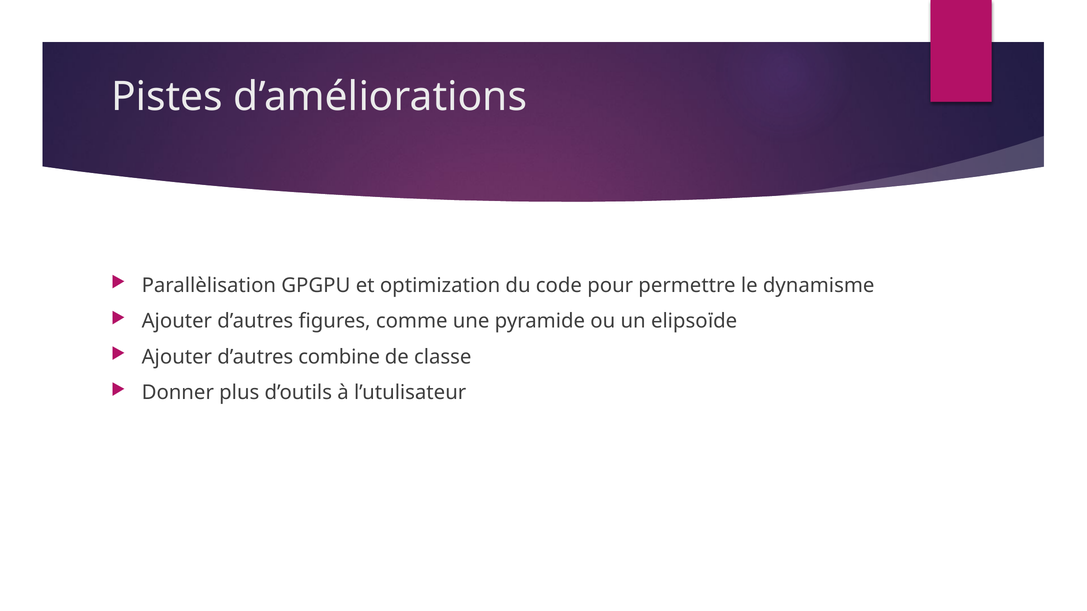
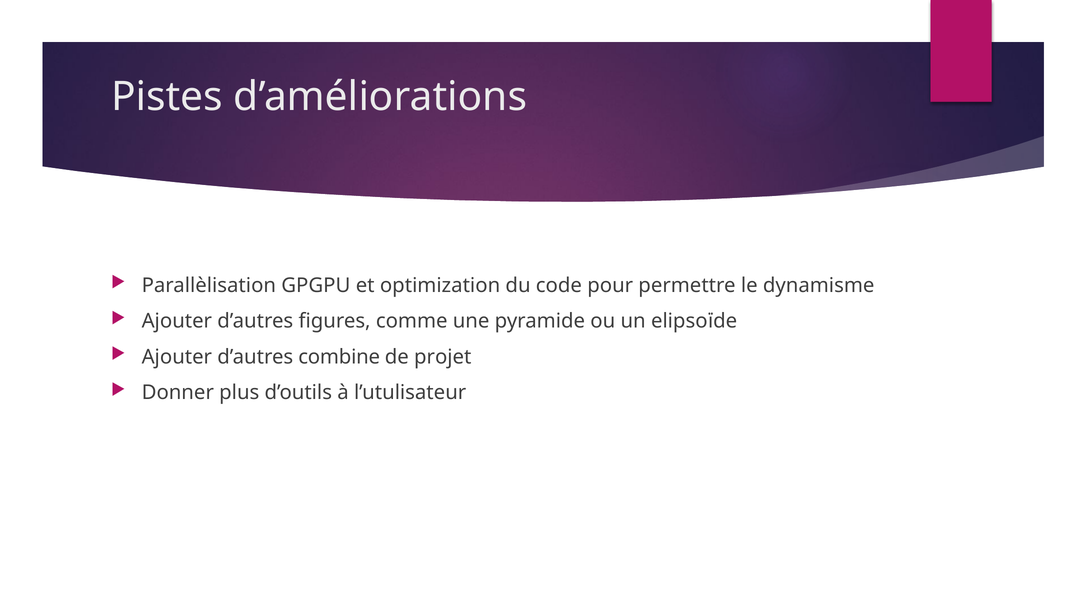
classe: classe -> projet (443, 357)
